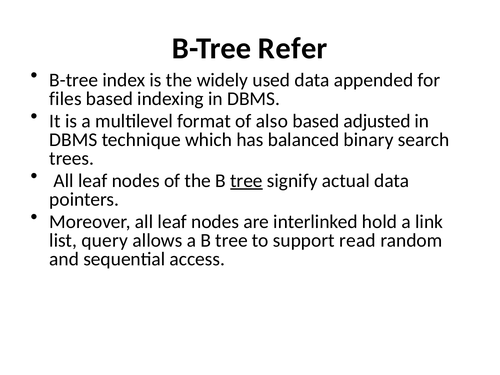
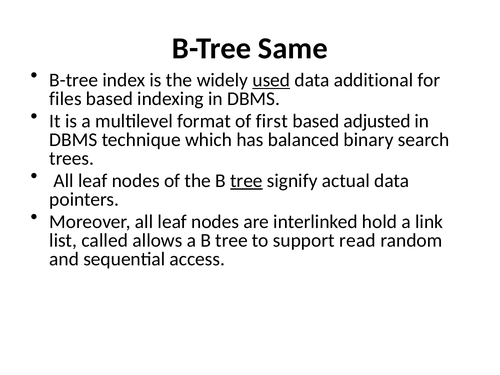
Refer: Refer -> Same (293, 48)
used underline: none -> present (271, 80)
appended: appended -> additional (373, 80)
also: also -> first (272, 121)
query: query -> called (105, 240)
